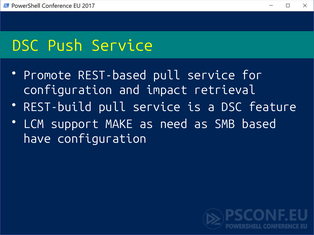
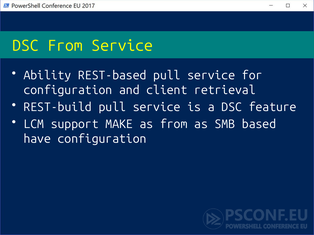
DSC Push: Push -> From (65, 46)
Promote: Promote -> Ability (47, 76)
impact: impact -> client (167, 90)
as need: need -> from (174, 124)
